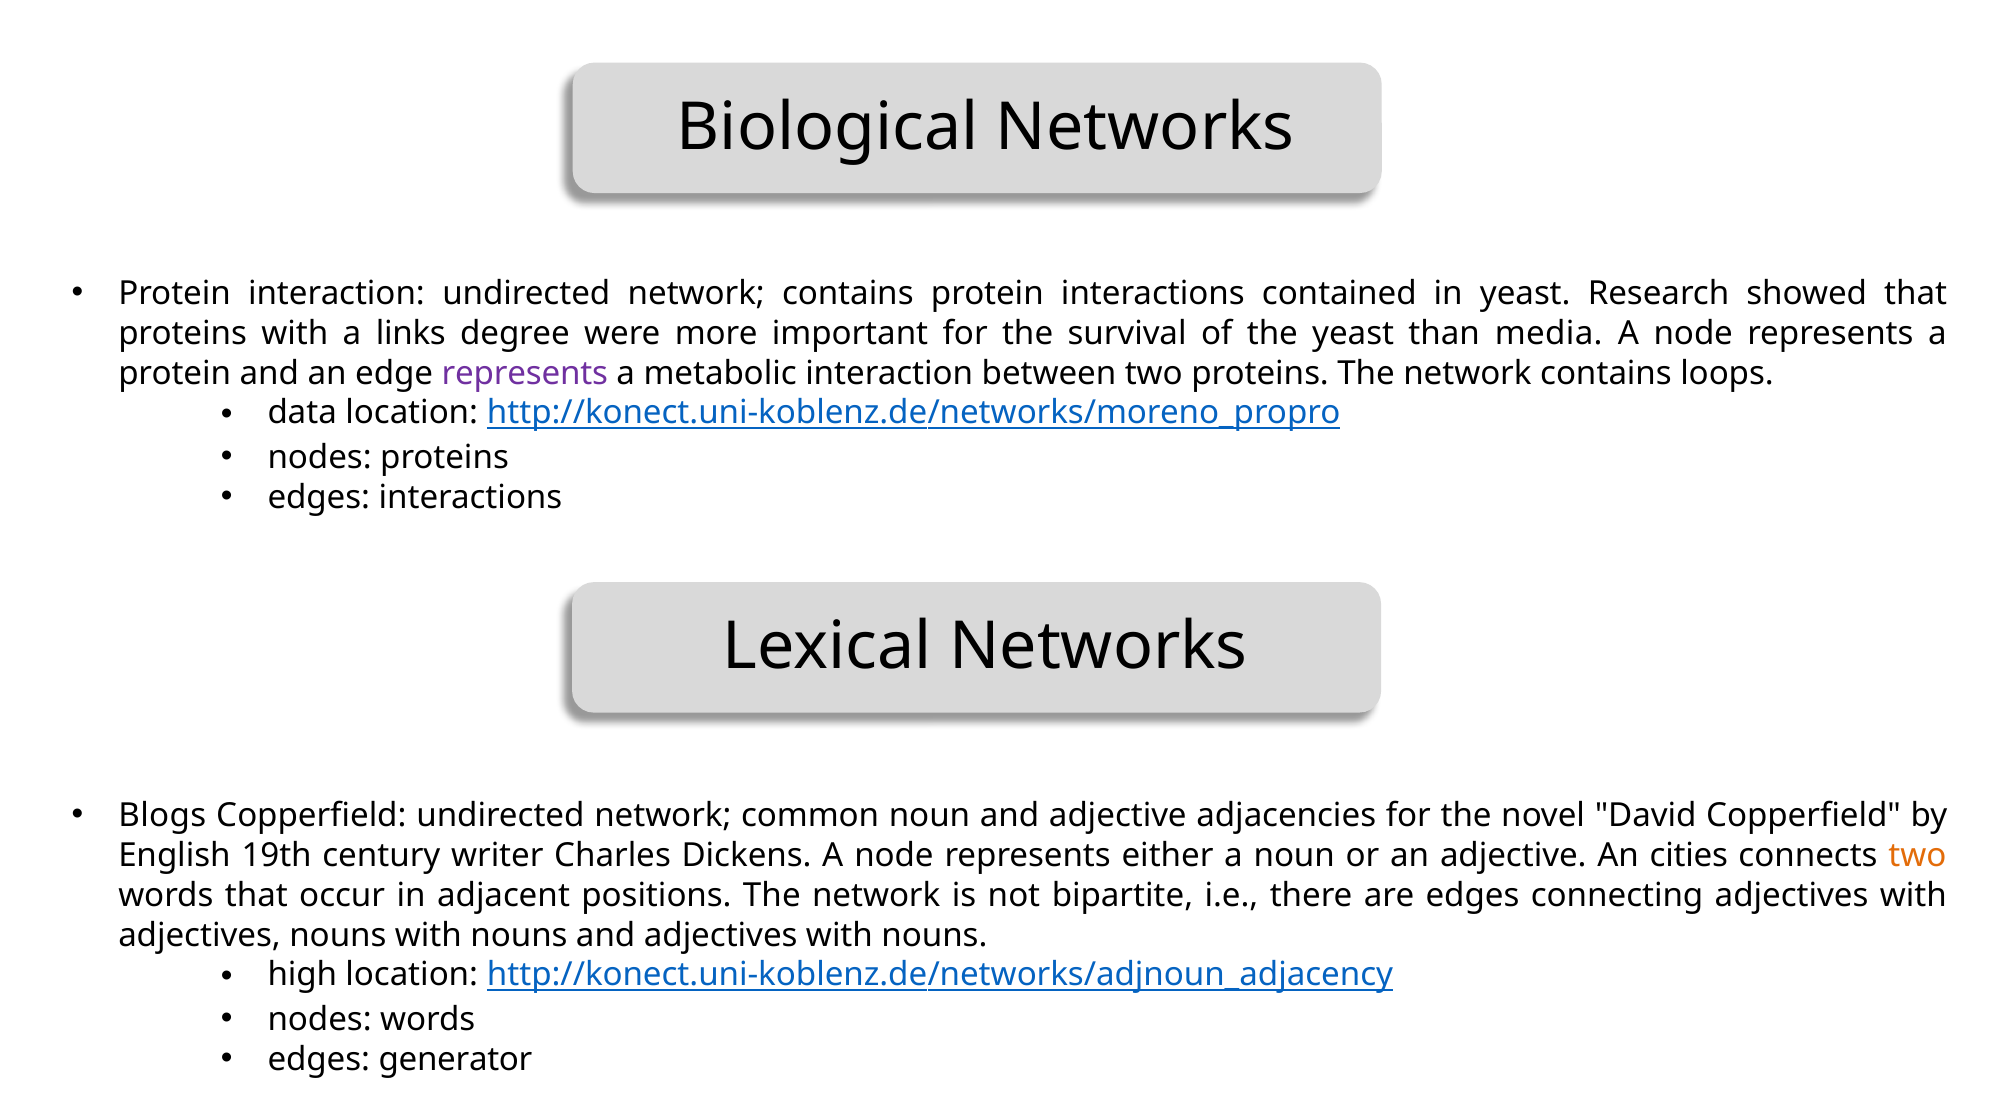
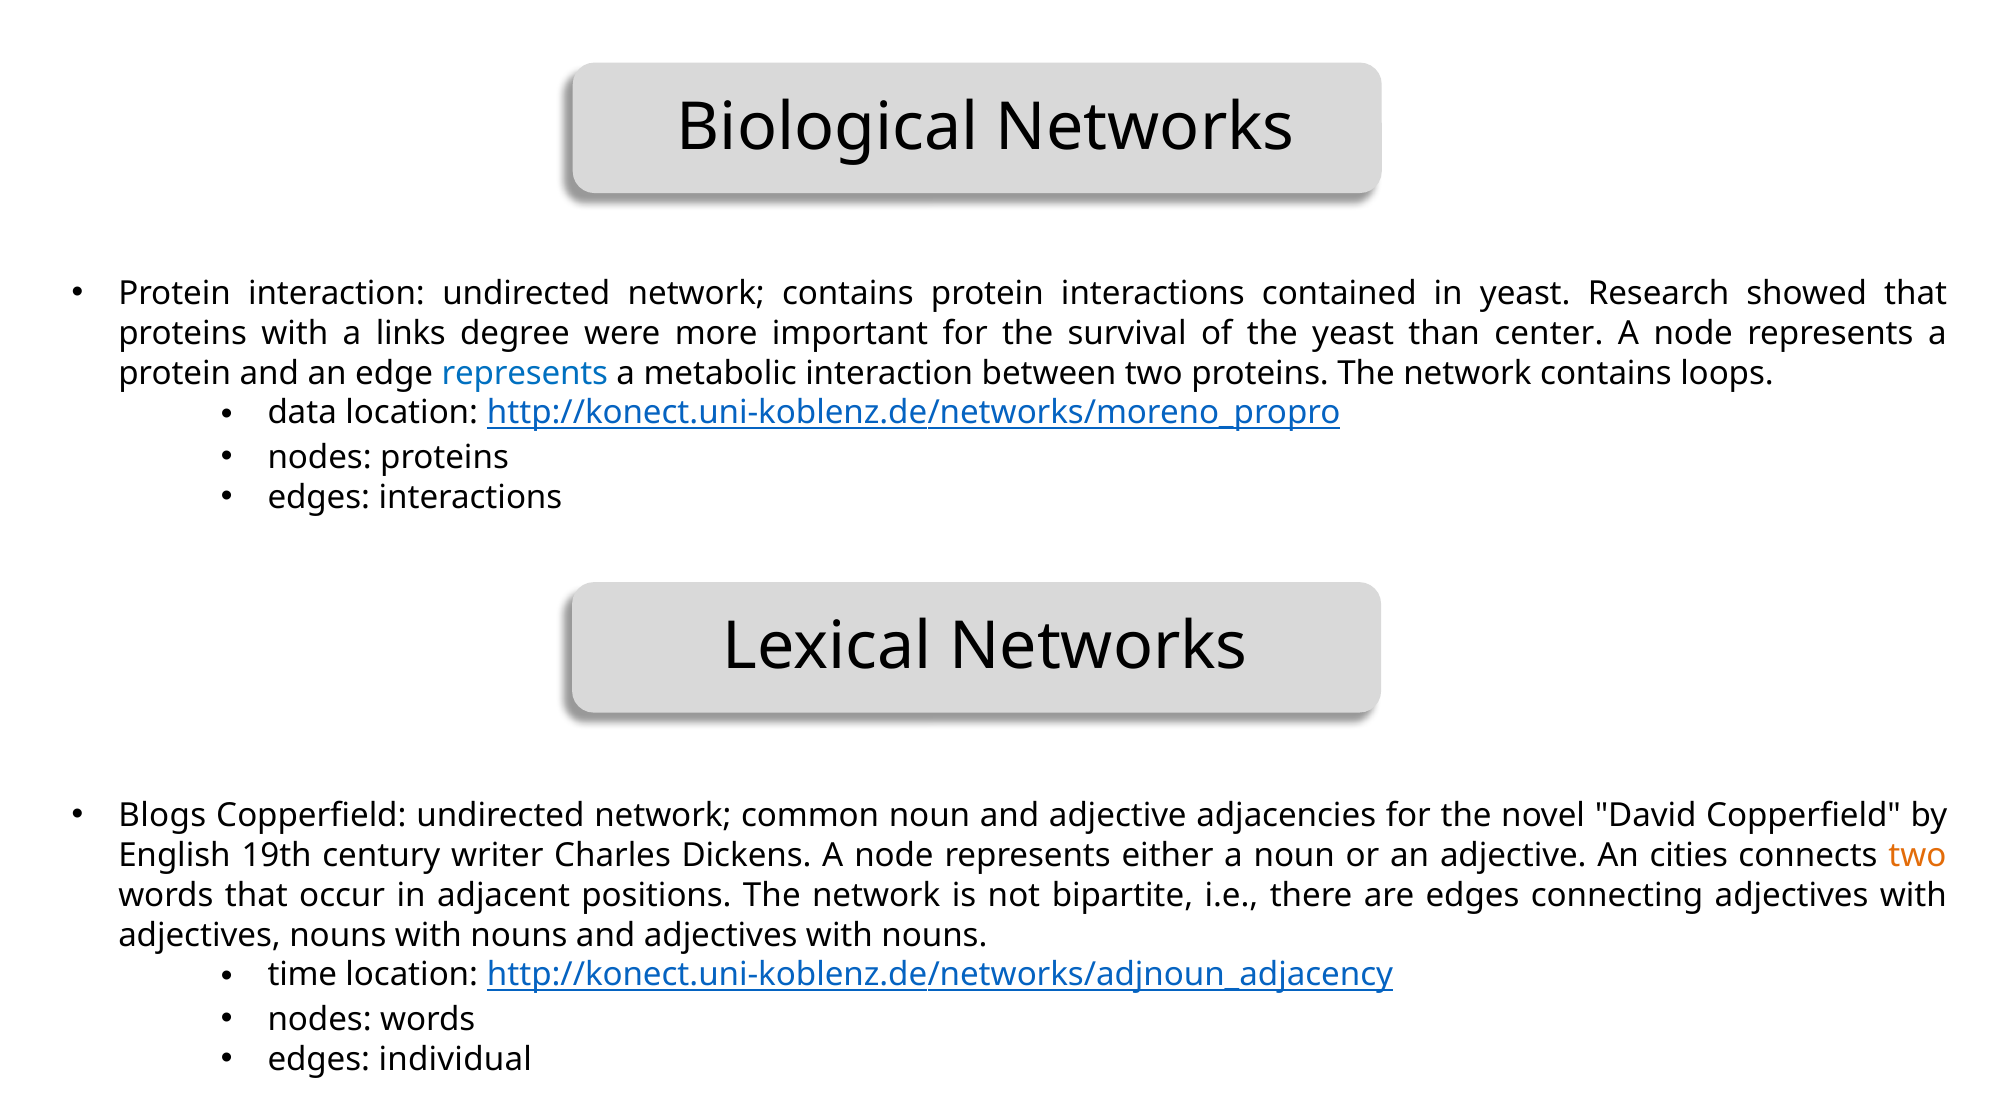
media: media -> center (1549, 333)
represents colour: purple -> blue (525, 373)
high: high -> time (302, 975)
generator: generator -> individual (455, 1060)
